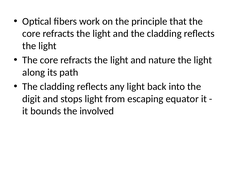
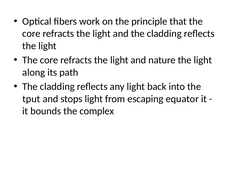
digit: digit -> tput (31, 99)
involved: involved -> complex (97, 111)
